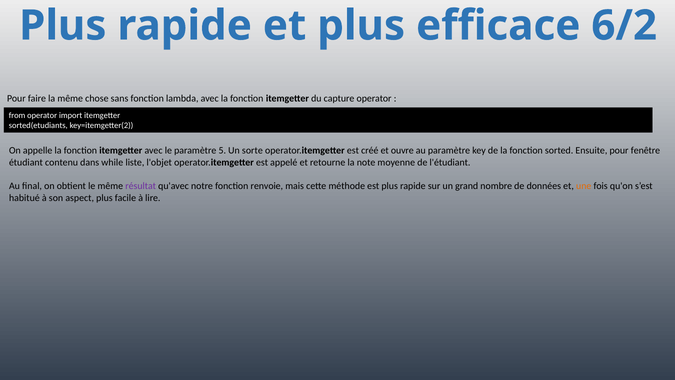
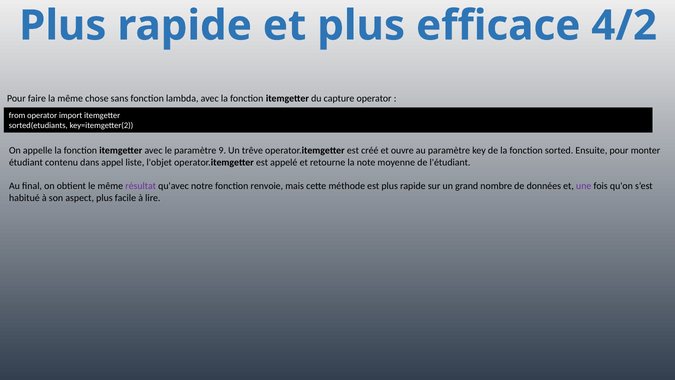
6/2: 6/2 -> 4/2 (624, 26)
5: 5 -> 9 (222, 150)
sorte: sorte -> trêve (252, 150)
fenêtre: fenêtre -> monter (646, 150)
while: while -> appel (112, 162)
une colour: orange -> purple (584, 186)
